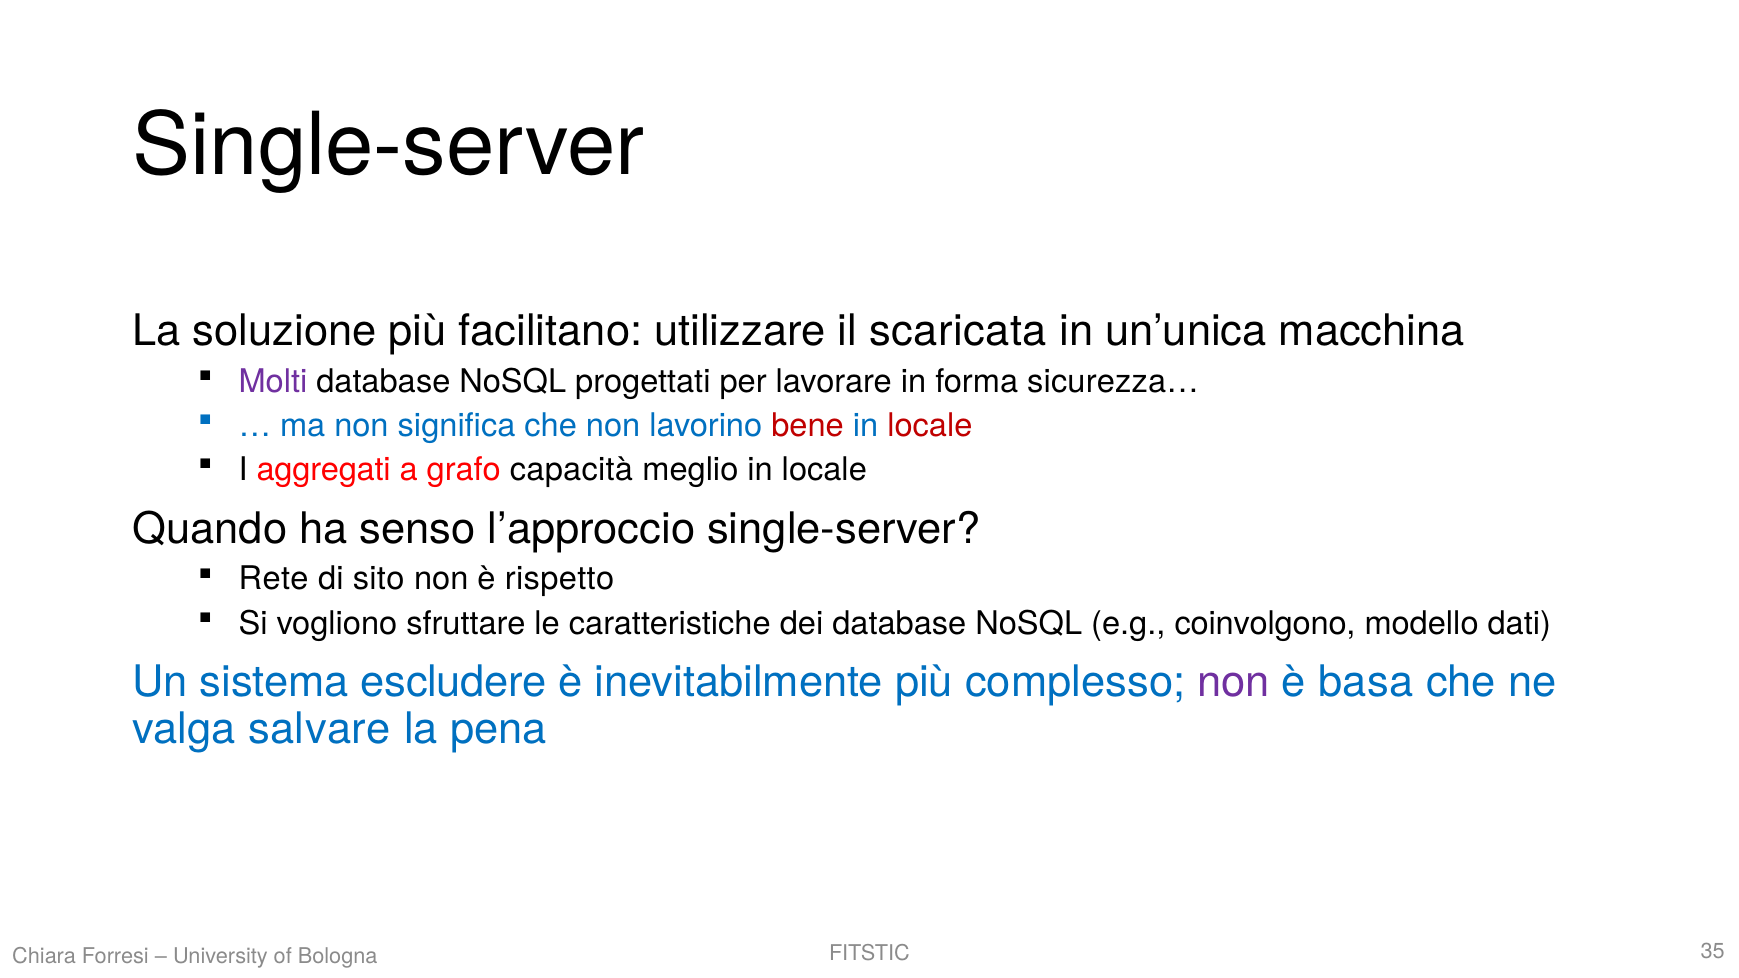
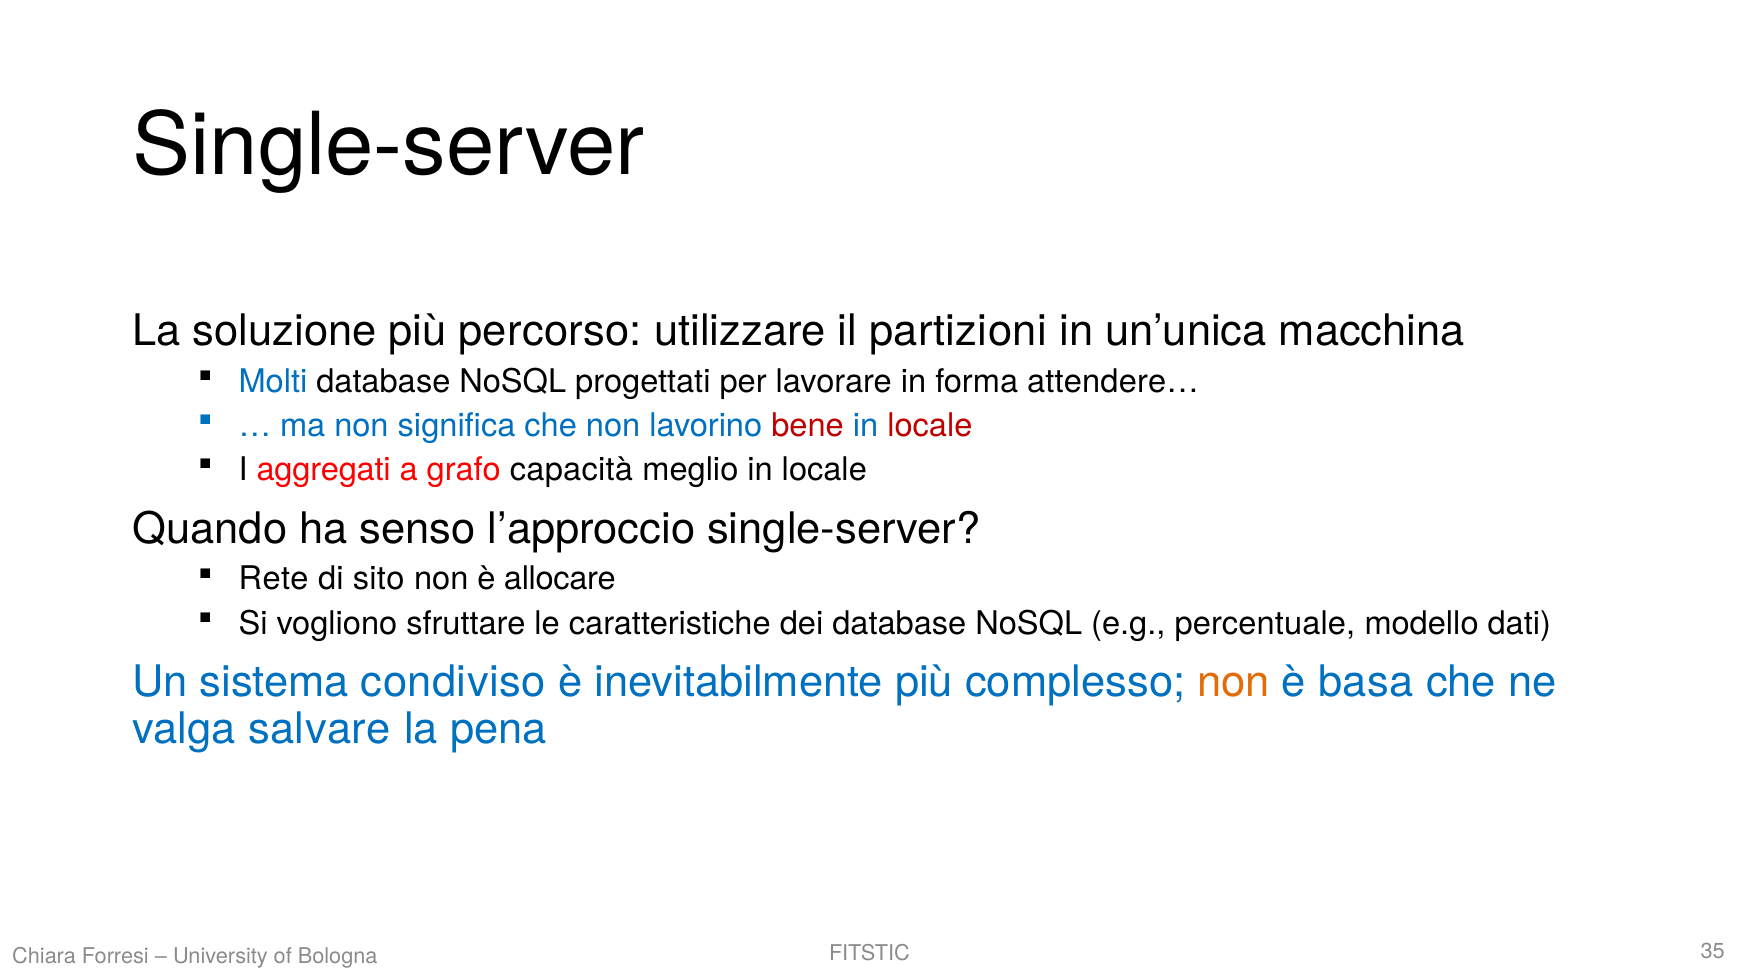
facilitano: facilitano -> percorso (550, 331)
scaricata: scaricata -> partizioni (958, 331)
Molti colour: purple -> blue (273, 381)
sicurezza…: sicurezza… -> attendere… (1113, 381)
rispetto: rispetto -> allocare (560, 579)
coinvolgono: coinvolgono -> percentuale (1265, 624)
escludere: escludere -> condiviso (453, 683)
non colour: purple -> orange (1234, 683)
